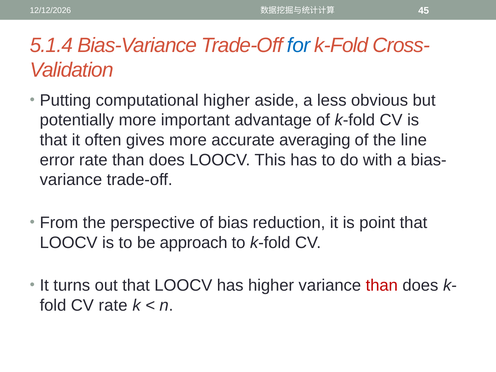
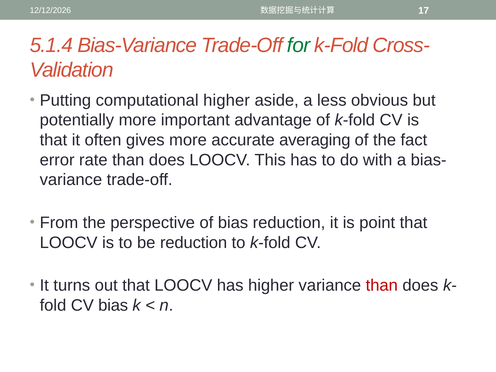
45: 45 -> 17 (424, 11)
for colour: blue -> green (299, 45)
line: line -> fact (414, 140)
be approach: approach -> reduction (194, 243)
CV rate: rate -> bias (113, 305)
